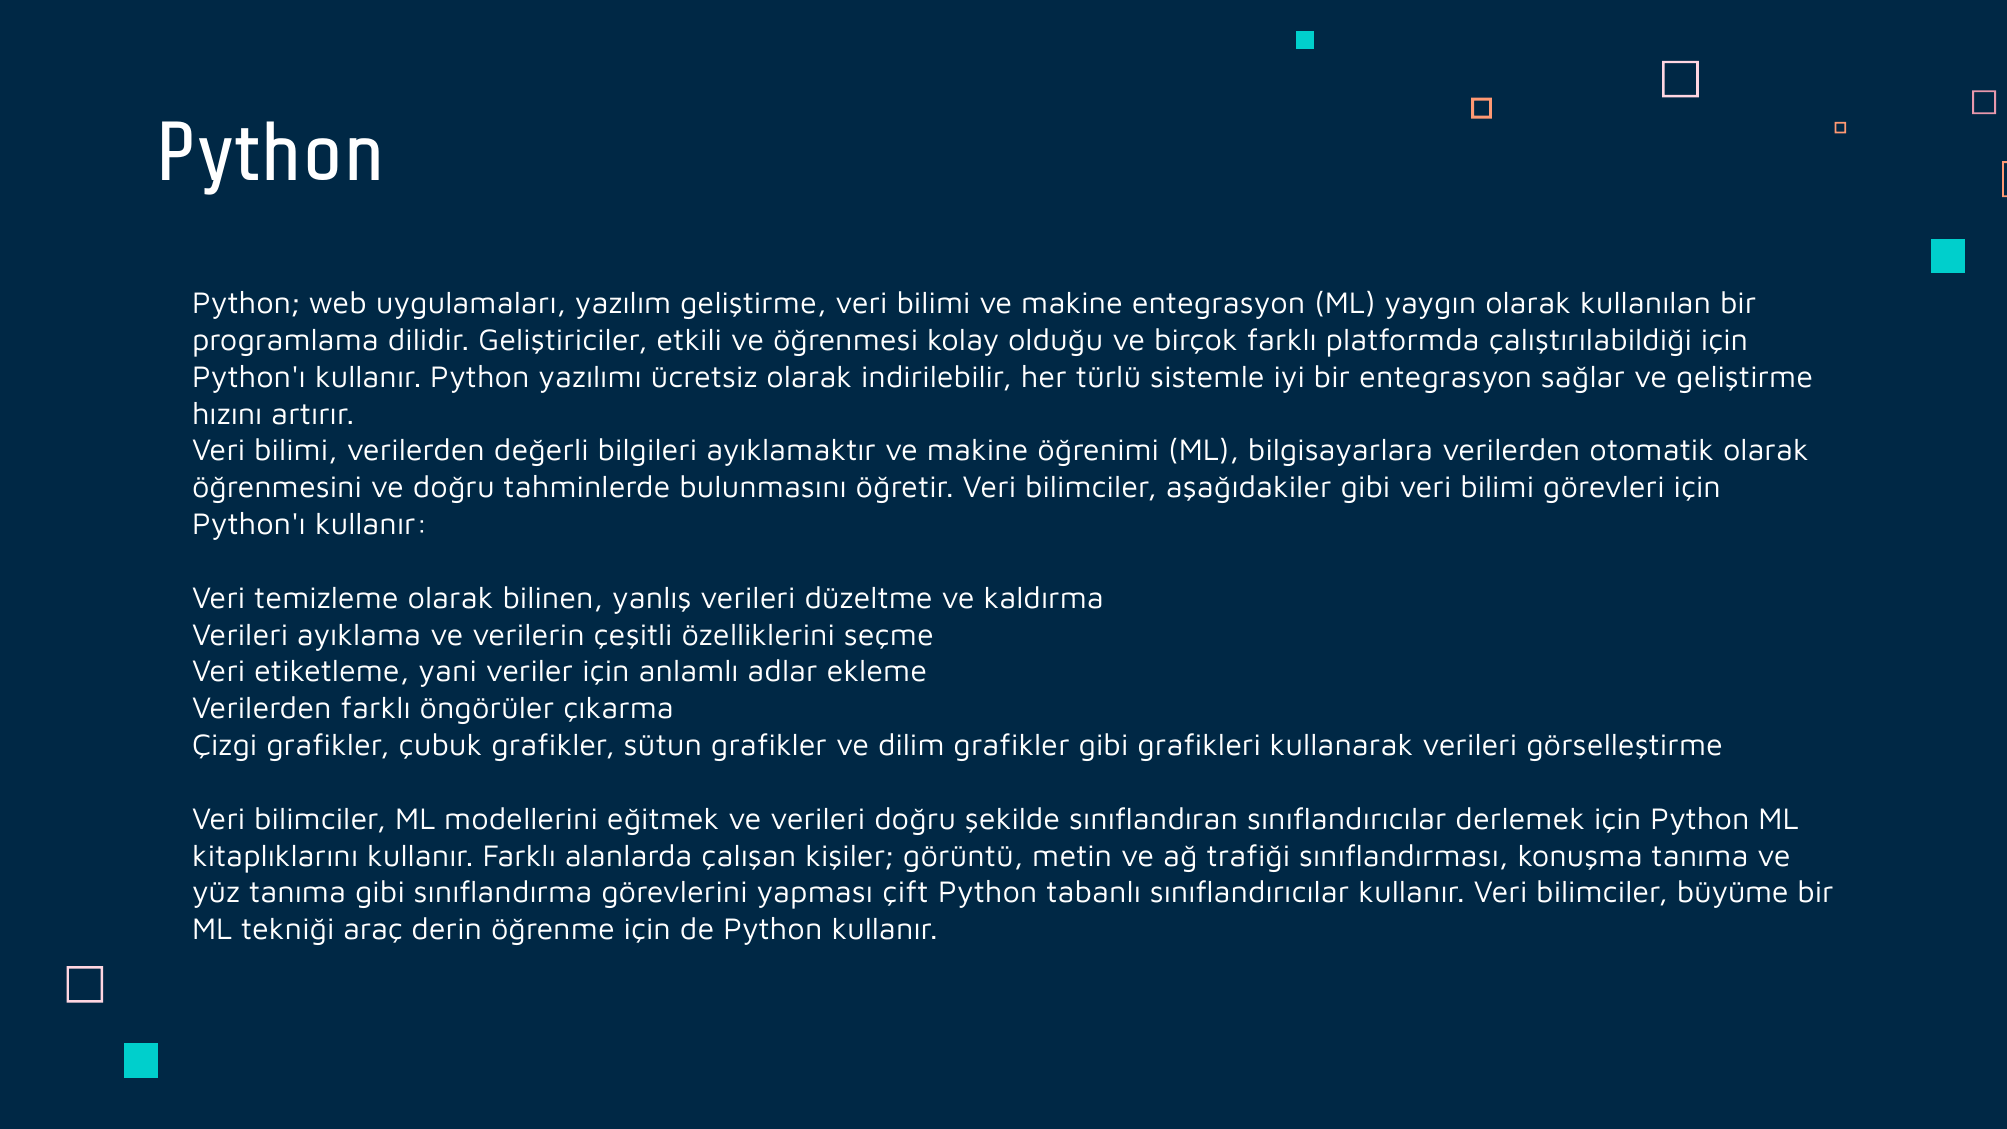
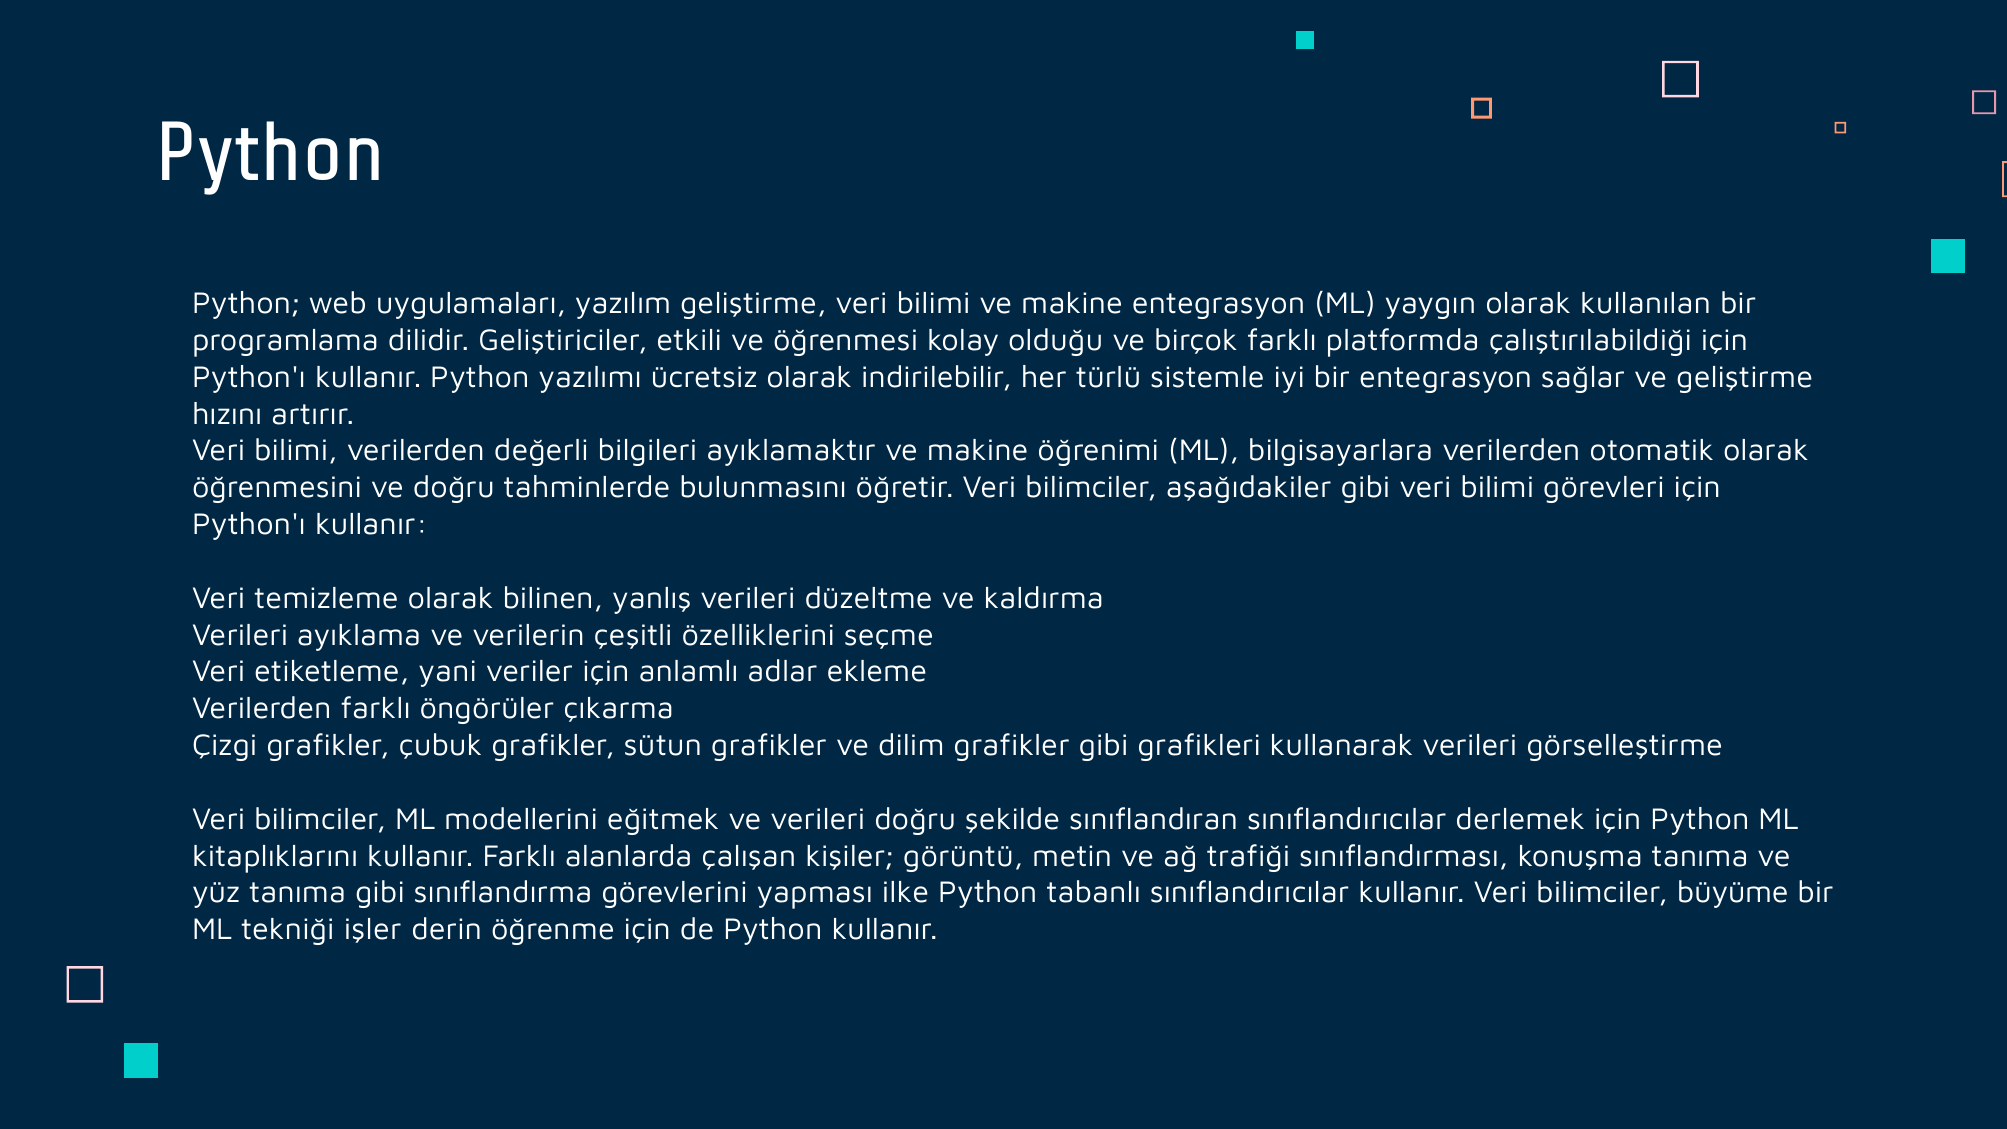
çift: çift -> ilke (906, 893)
araç: araç -> işler (373, 930)
